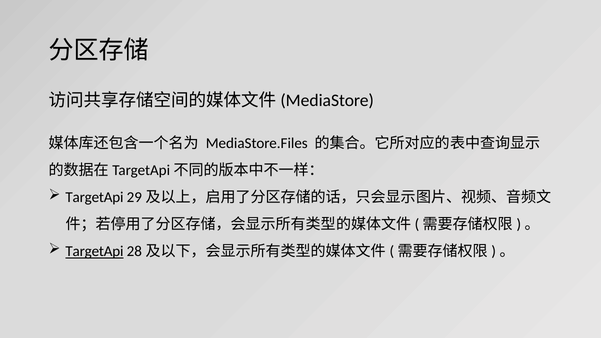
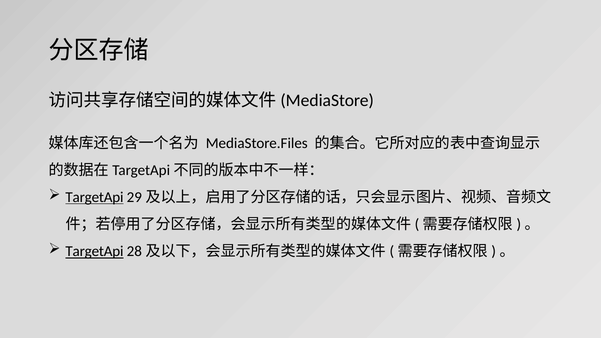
TargetApi underline: none -> present (94, 197)
